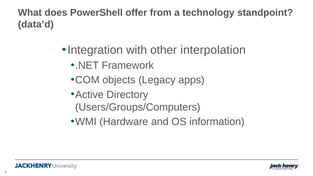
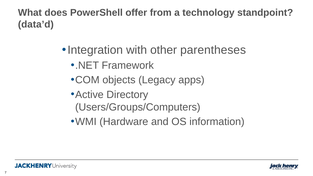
interpolation: interpolation -> parentheses (213, 50)
